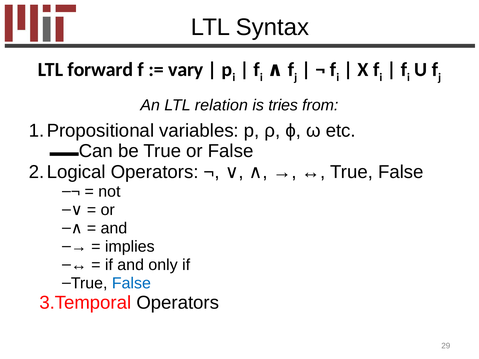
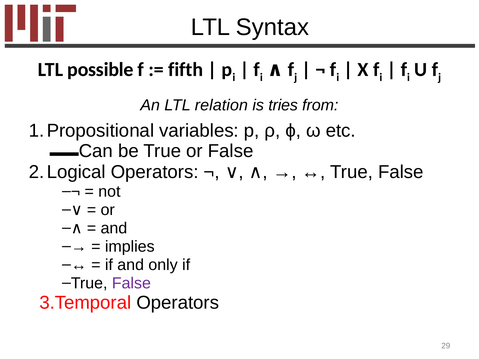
forward: forward -> possible (100, 70)
vary: vary -> fifth (186, 70)
False colour: blue -> purple (131, 283)
